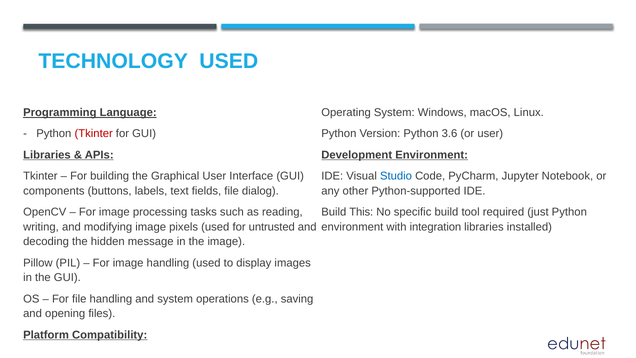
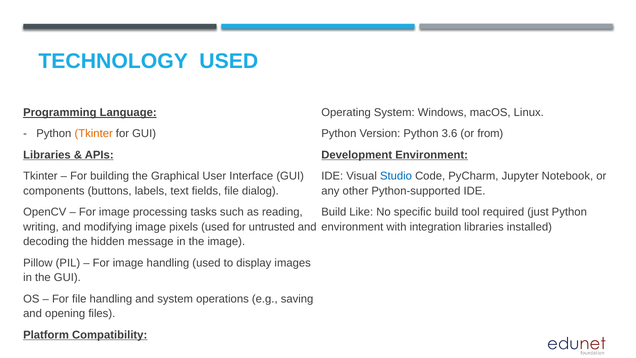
Tkinter colour: red -> orange (94, 134)
or user: user -> from (490, 134)
This: This -> Like (361, 212)
